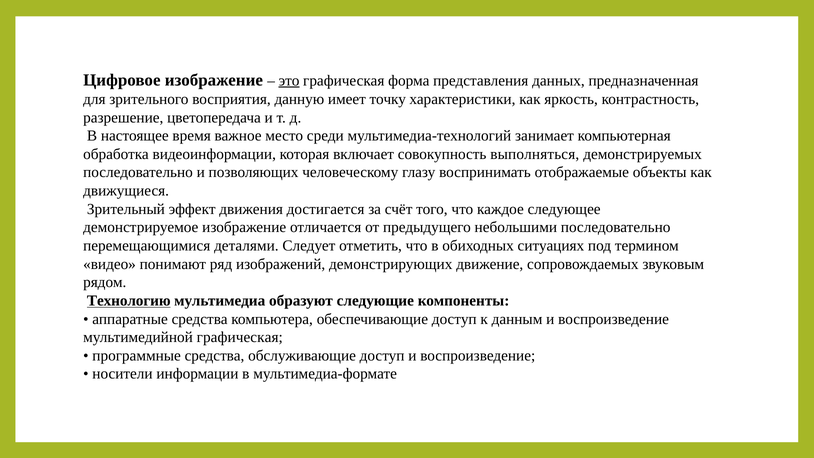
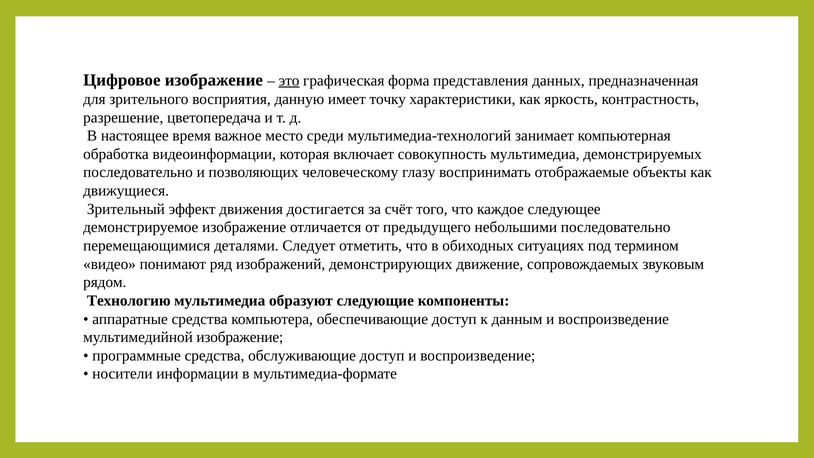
совокупность выполняться: выполняться -> мультимедиа (535, 154)
Технологию underline: present -> none (129, 301)
мультимедийной графическая: графическая -> изображение (240, 337)
